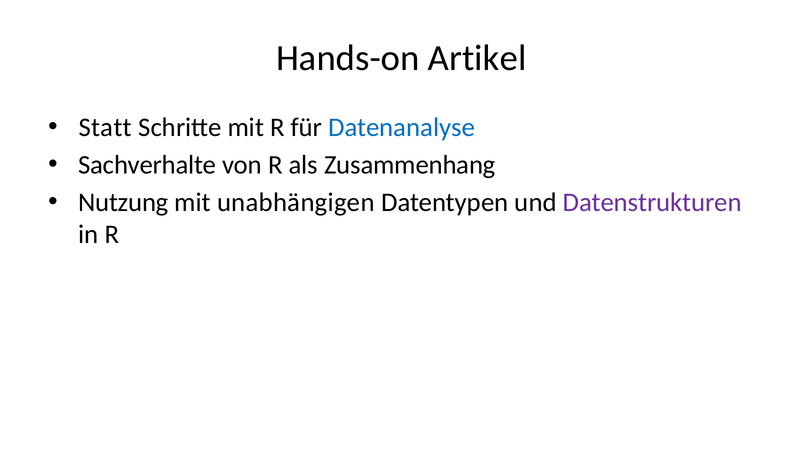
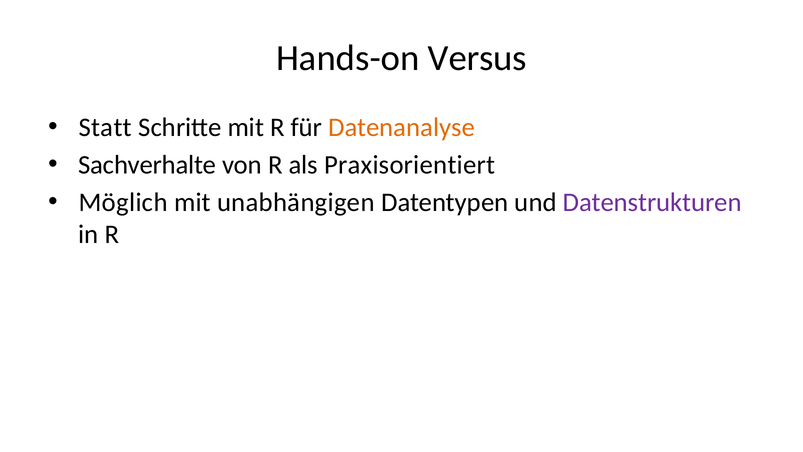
Artikel: Artikel -> Versus (477, 58)
Datenanalyse colour: blue -> orange (402, 127)
Zusammenhang: Zusammenhang -> Praxisorientiert (410, 165)
Nutzung: Nutzung -> Möglich (123, 202)
